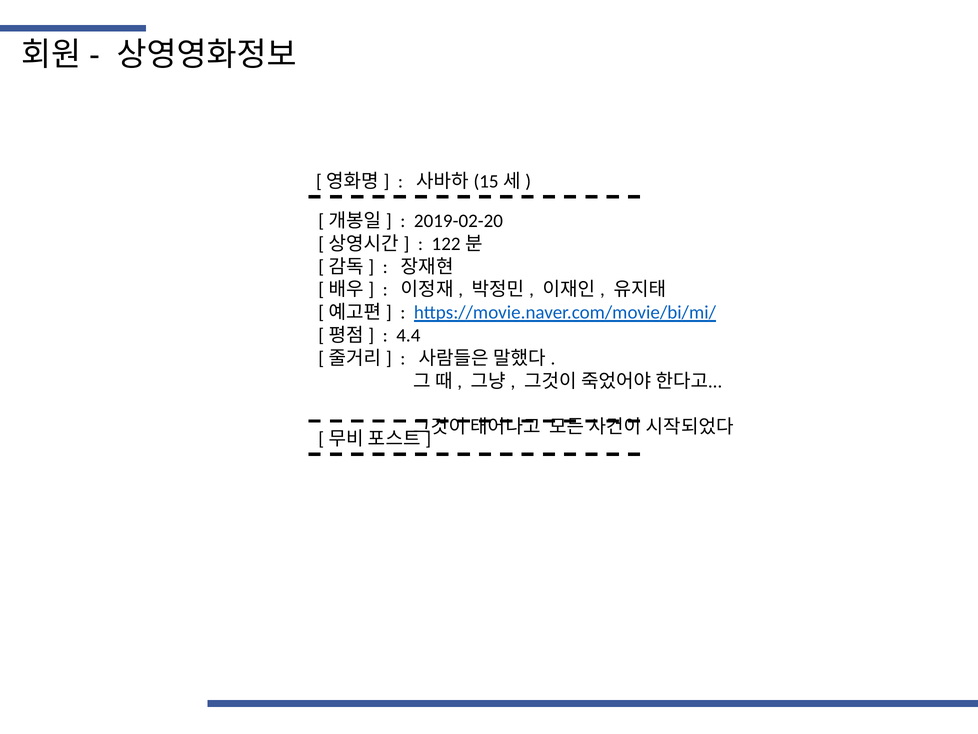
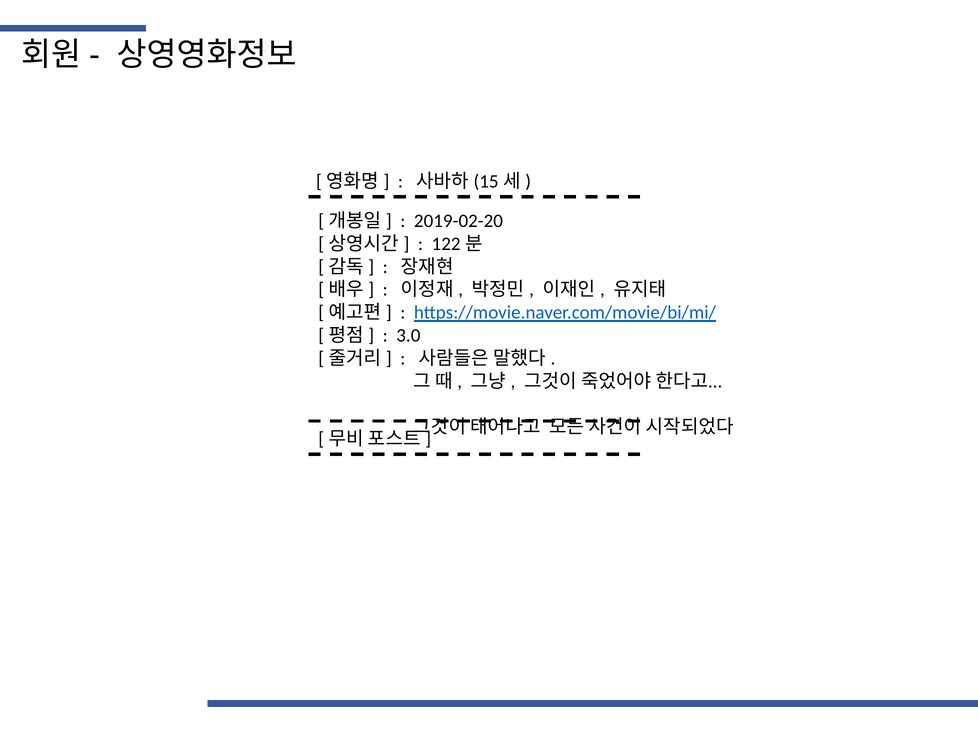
4.4: 4.4 -> 3.0 (408, 335)
